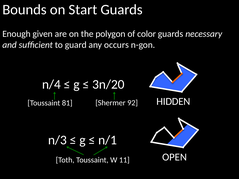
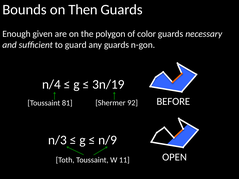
Start: Start -> Then (83, 10)
any occurs: occurs -> guards (117, 45)
3n/20: 3n/20 -> 3n/19 (108, 84)
HIDDEN: HIDDEN -> BEFORE (173, 102)
n/1: n/1 -> n/9 (108, 140)
